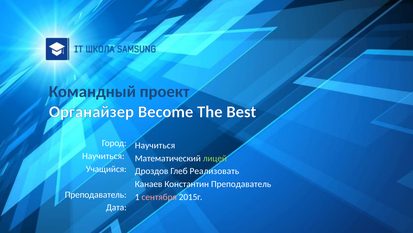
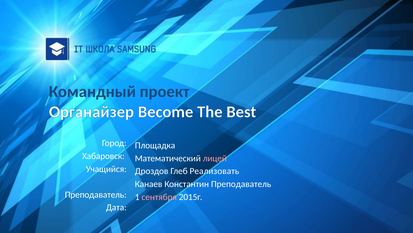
Научиться: Научиться -> Площадка (155, 145)
Научиться: Научиться -> Хабаровск (103, 156)
лицей colour: light green -> pink (215, 158)
